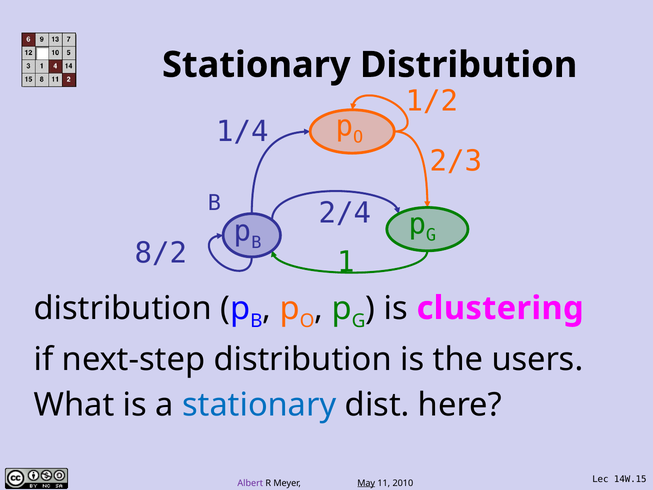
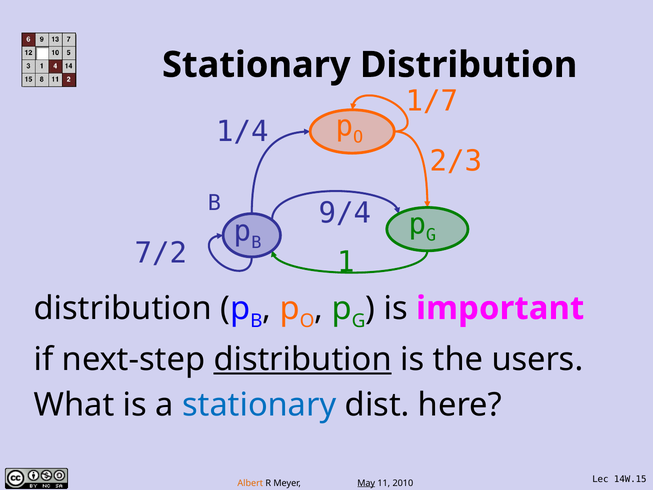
1/2: 1/2 -> 1/7 (432, 101)
2/4: 2/4 -> 9/4 (345, 213)
8/2: 8/2 -> 7/2 (161, 253)
clustering: clustering -> important (500, 308)
distribution underline: none -> present (303, 359)
Albert colour: purple -> orange (250, 483)
